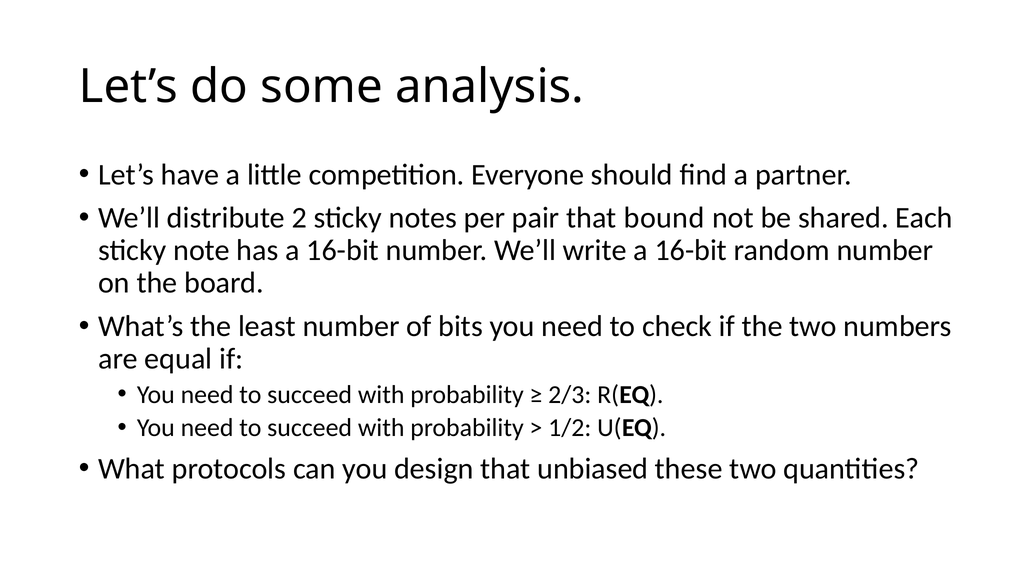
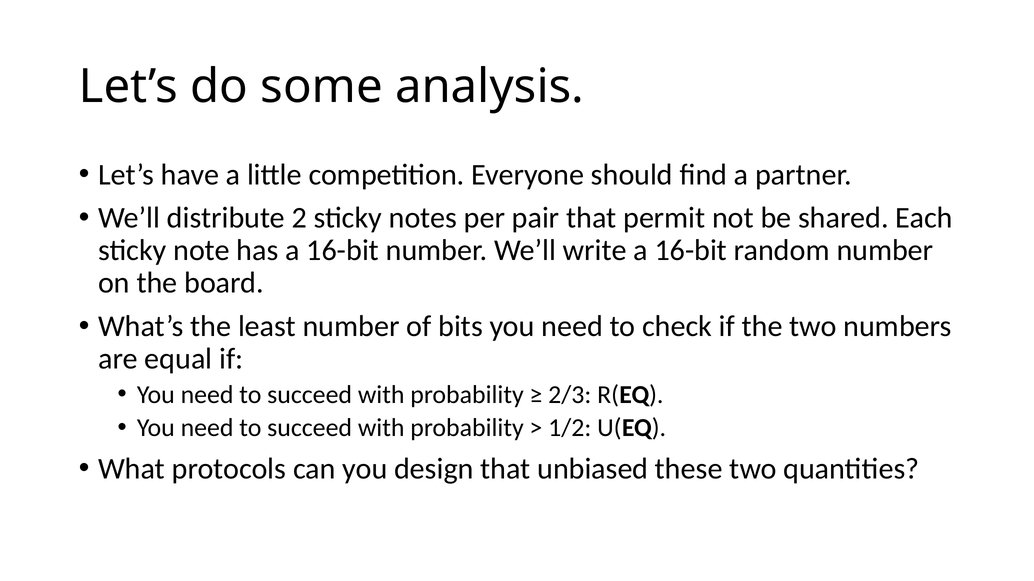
bound: bound -> permit (664, 218)
